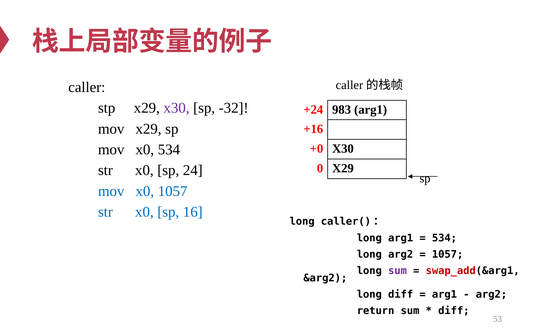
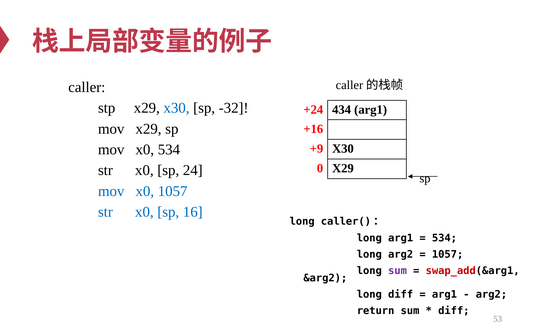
x30 colour: purple -> blue (177, 108)
983: 983 -> 434 (342, 109)
+0: +0 -> +9 (317, 149)
